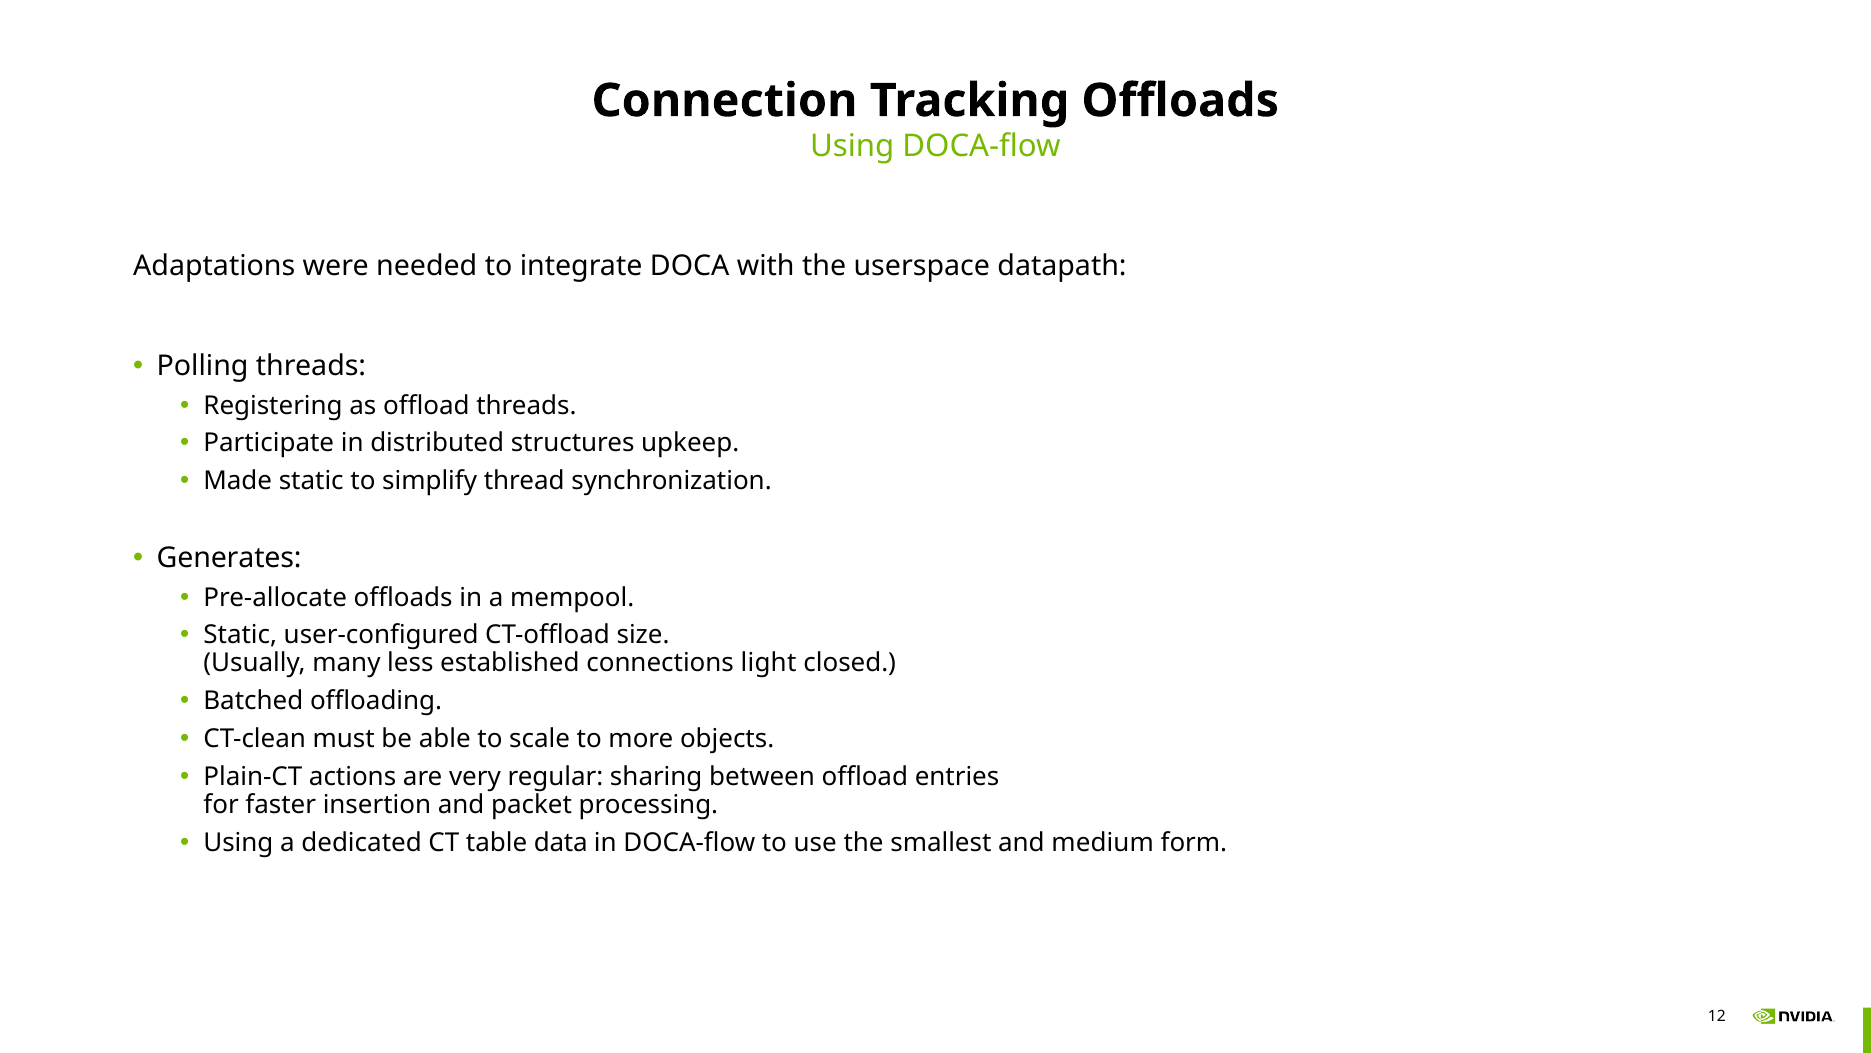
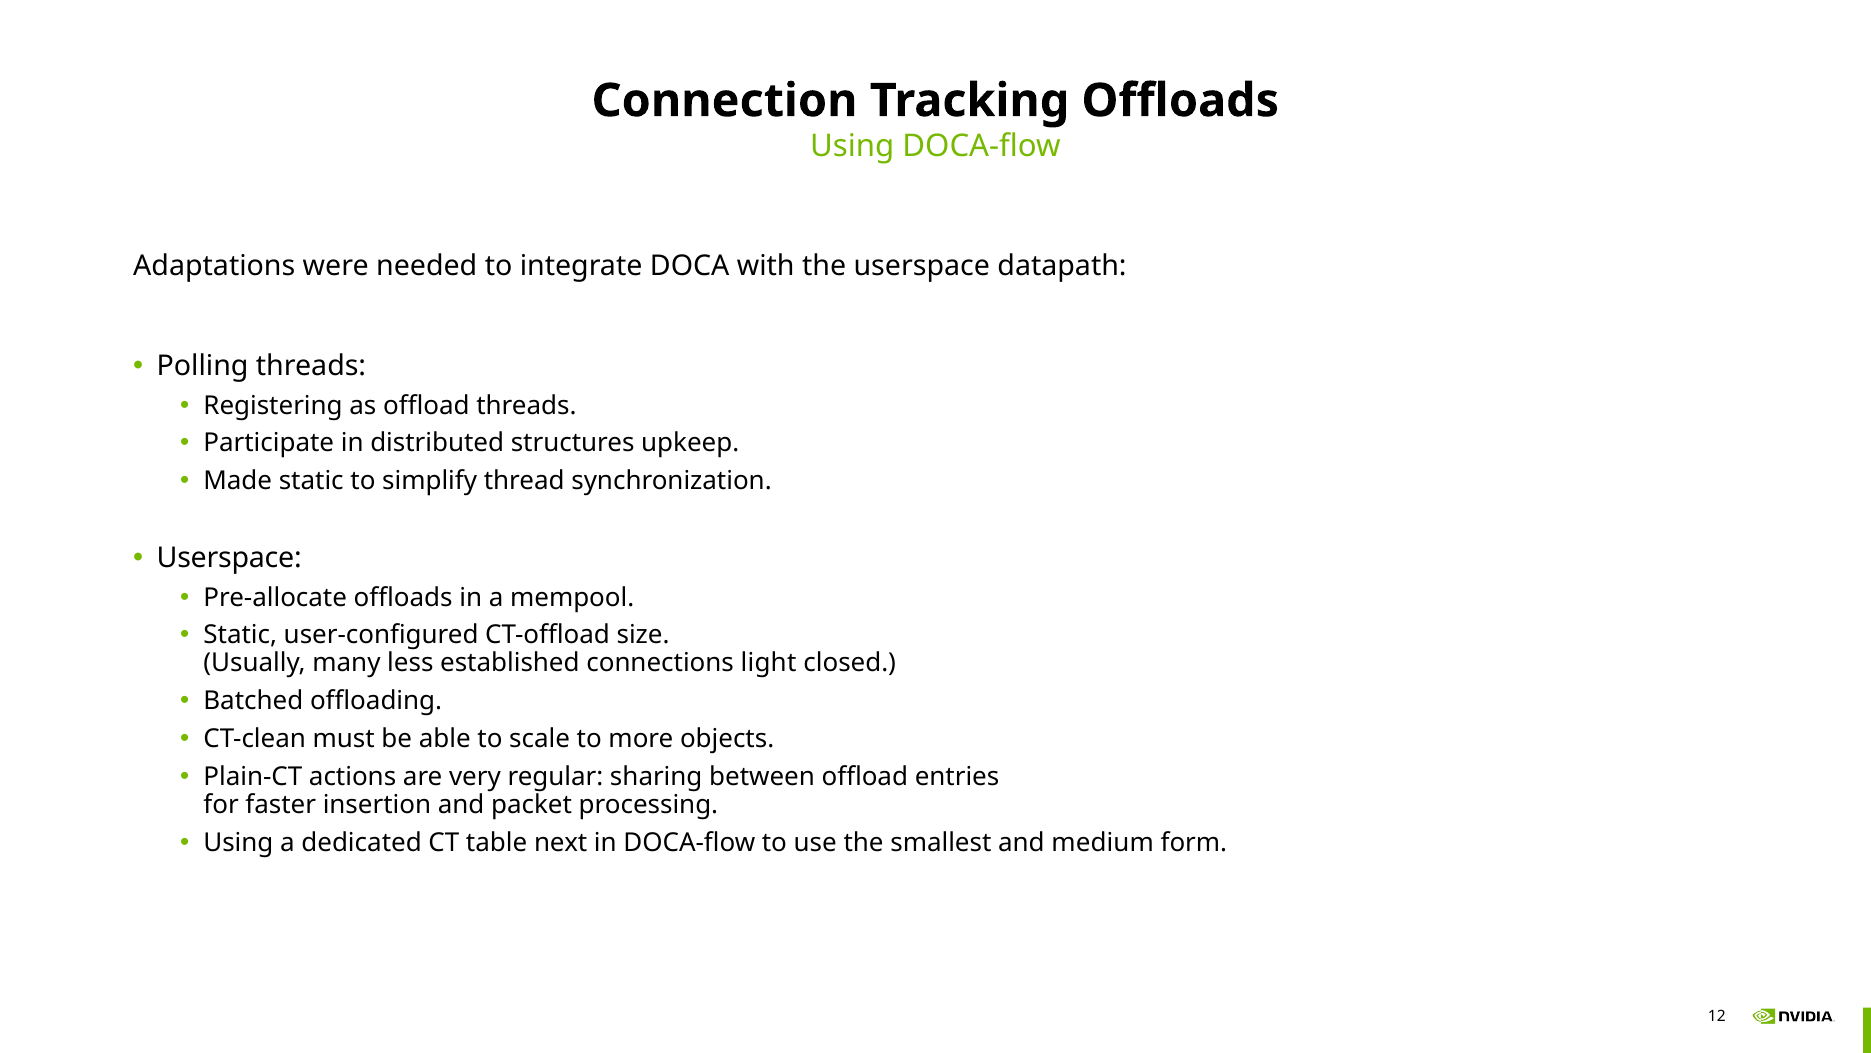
Generates: Generates -> Userspace (229, 558)
data: data -> next (561, 842)
